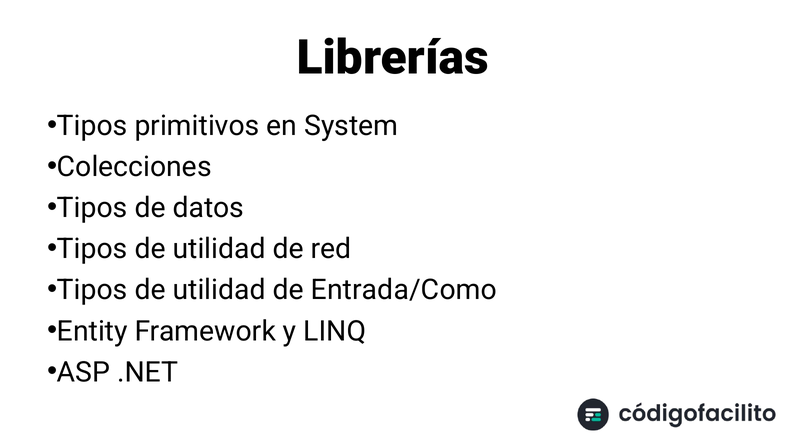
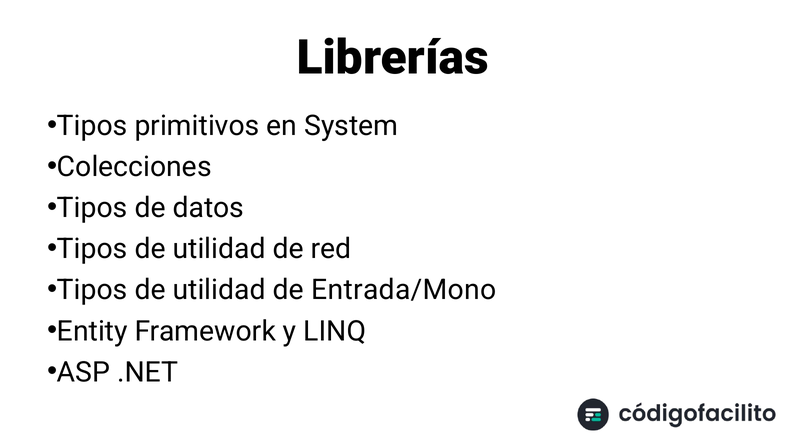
Entrada/Como: Entrada/Como -> Entrada/Mono (404, 290)
